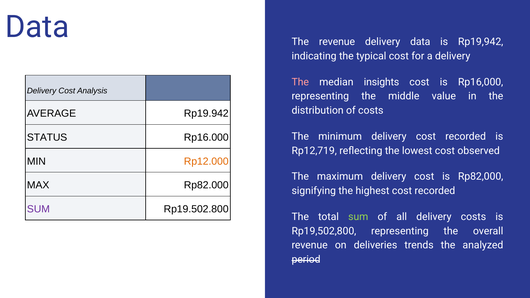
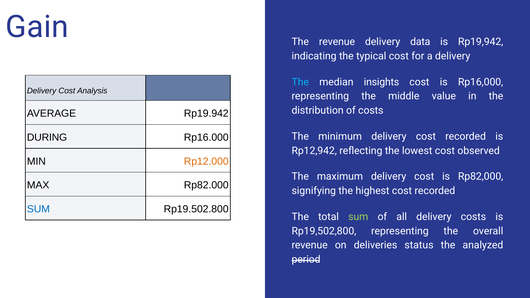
Data: Data -> Gain (37, 27)
The colour: pink -> light blue (300, 82)
STATUS: STATUS -> DURING (47, 138)
Rp12,719: Rp12,719 -> Rp12,942 (314, 151)
SUM colour: purple -> blue (38, 209)
trends: trends -> status (419, 245)
